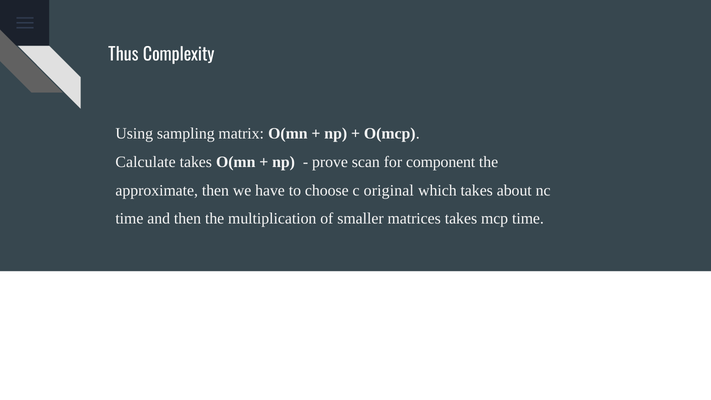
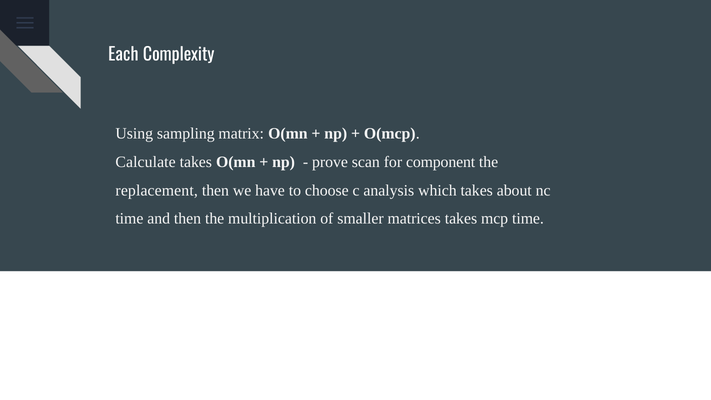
Thus: Thus -> Each (123, 55)
approximate: approximate -> replacement (157, 190)
original: original -> analysis (389, 190)
